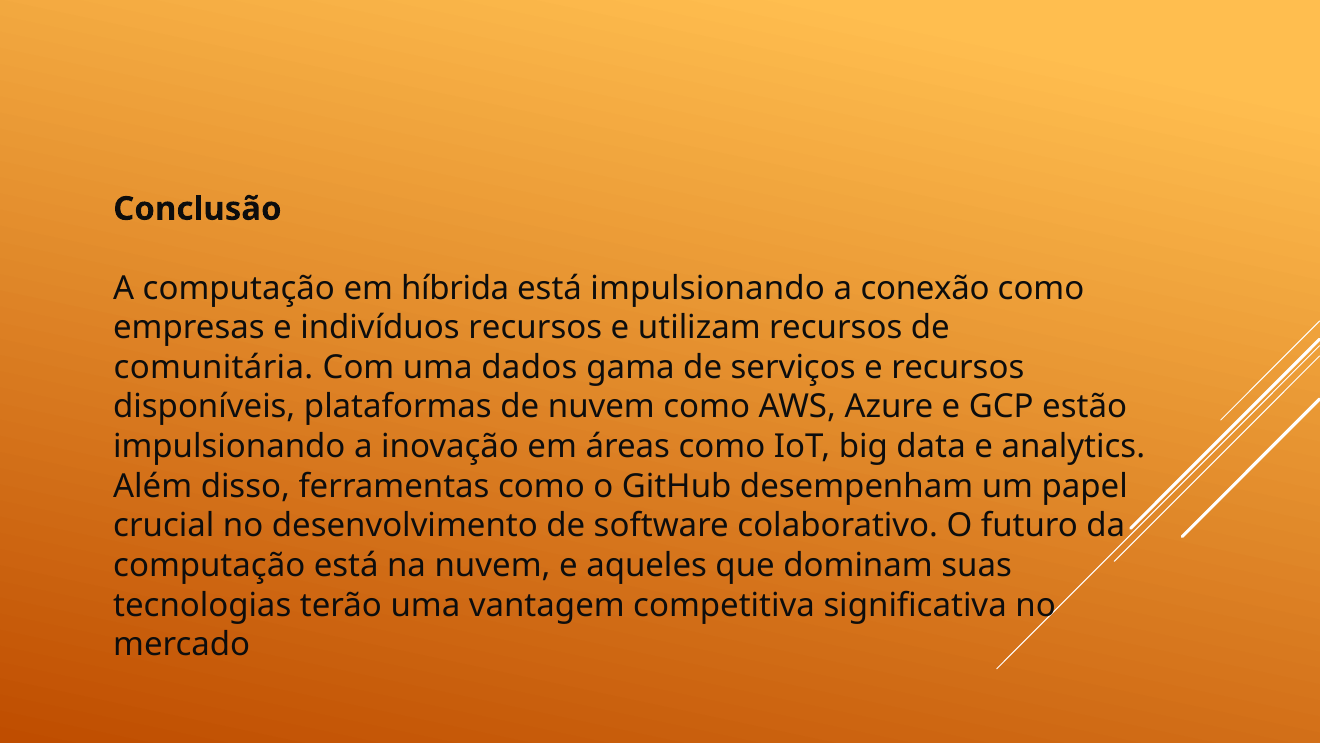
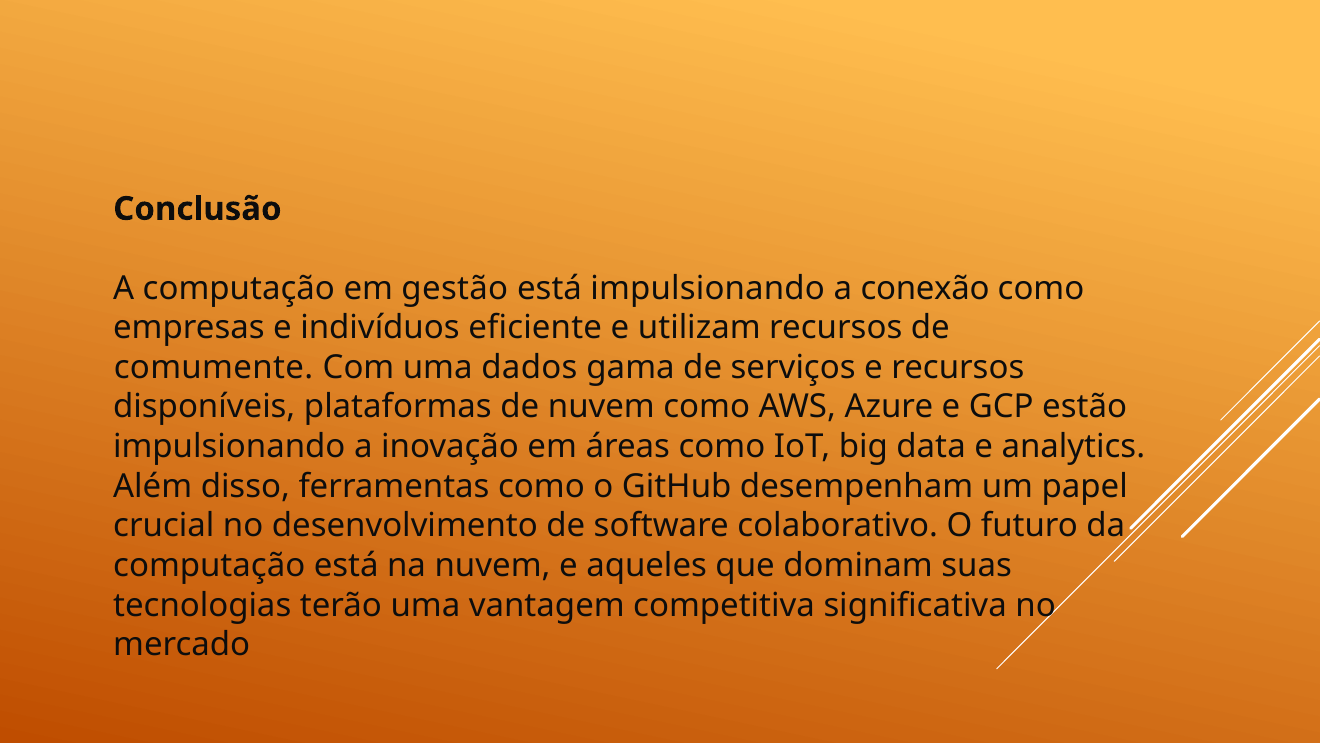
híbrida: híbrida -> gestão (455, 288)
indivíduos recursos: recursos -> eficiente (535, 328)
comunitária: comunitária -> comumente (213, 367)
